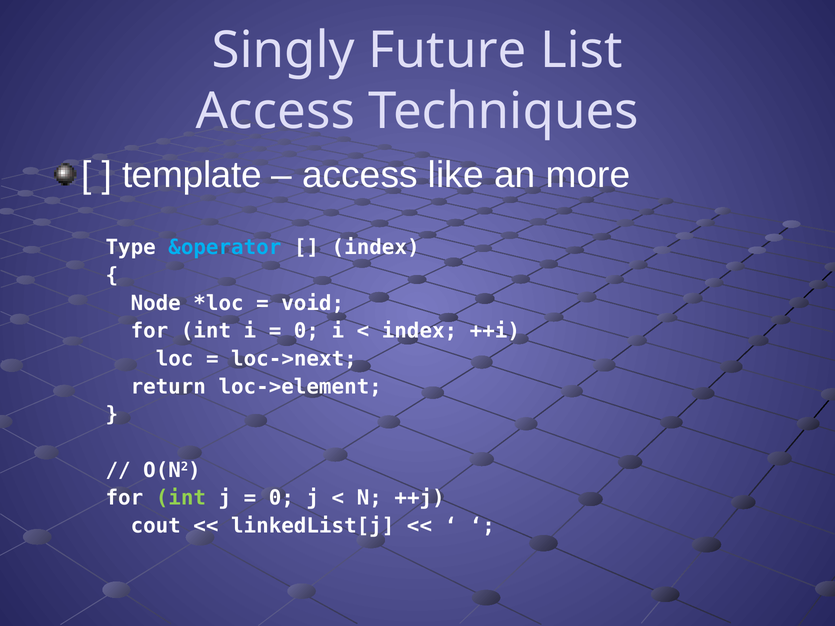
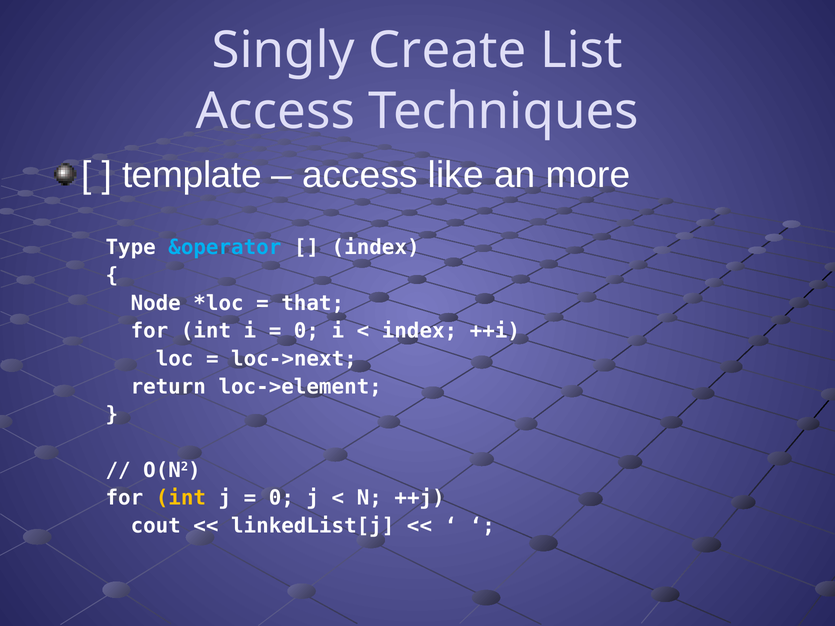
Future: Future -> Create (447, 50)
void: void -> that (313, 303)
int colour: light green -> yellow (181, 498)
